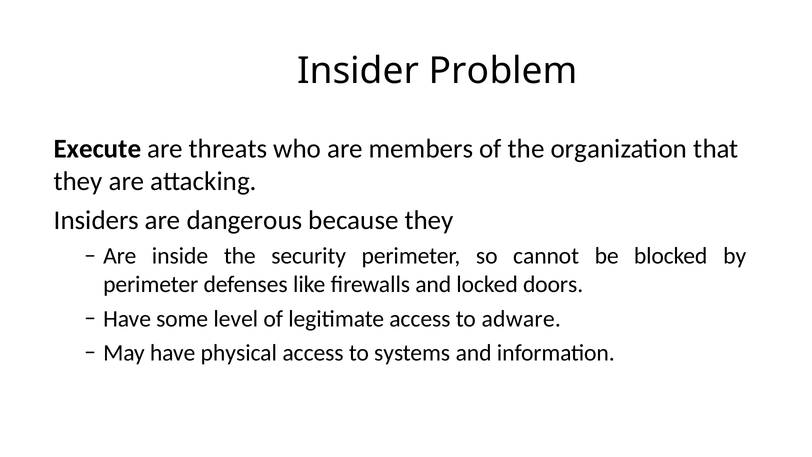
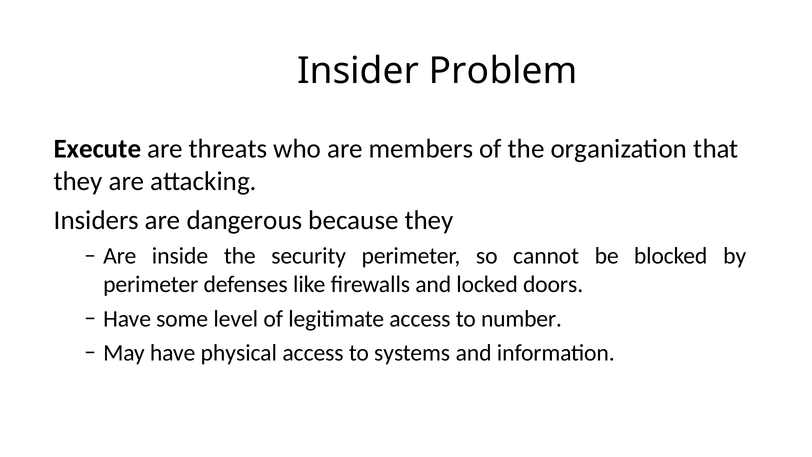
adware: adware -> number (521, 319)
